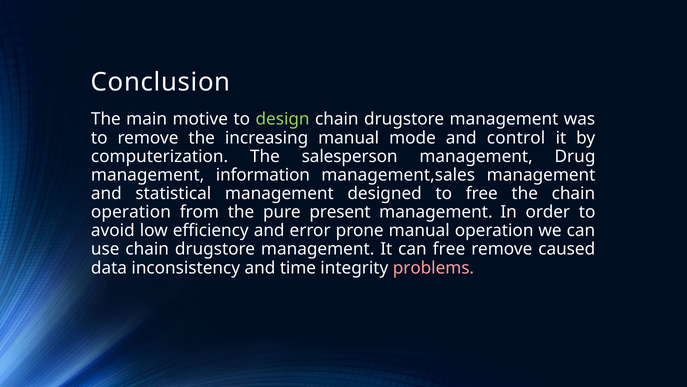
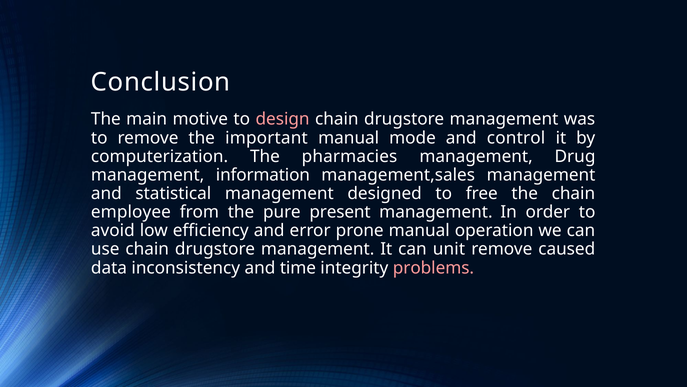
design colour: light green -> pink (283, 119)
increasing: increasing -> important (266, 138)
salesperson: salesperson -> pharmacies (350, 156)
operation: operation -> employee (131, 212)
can free: free -> unit (449, 249)
